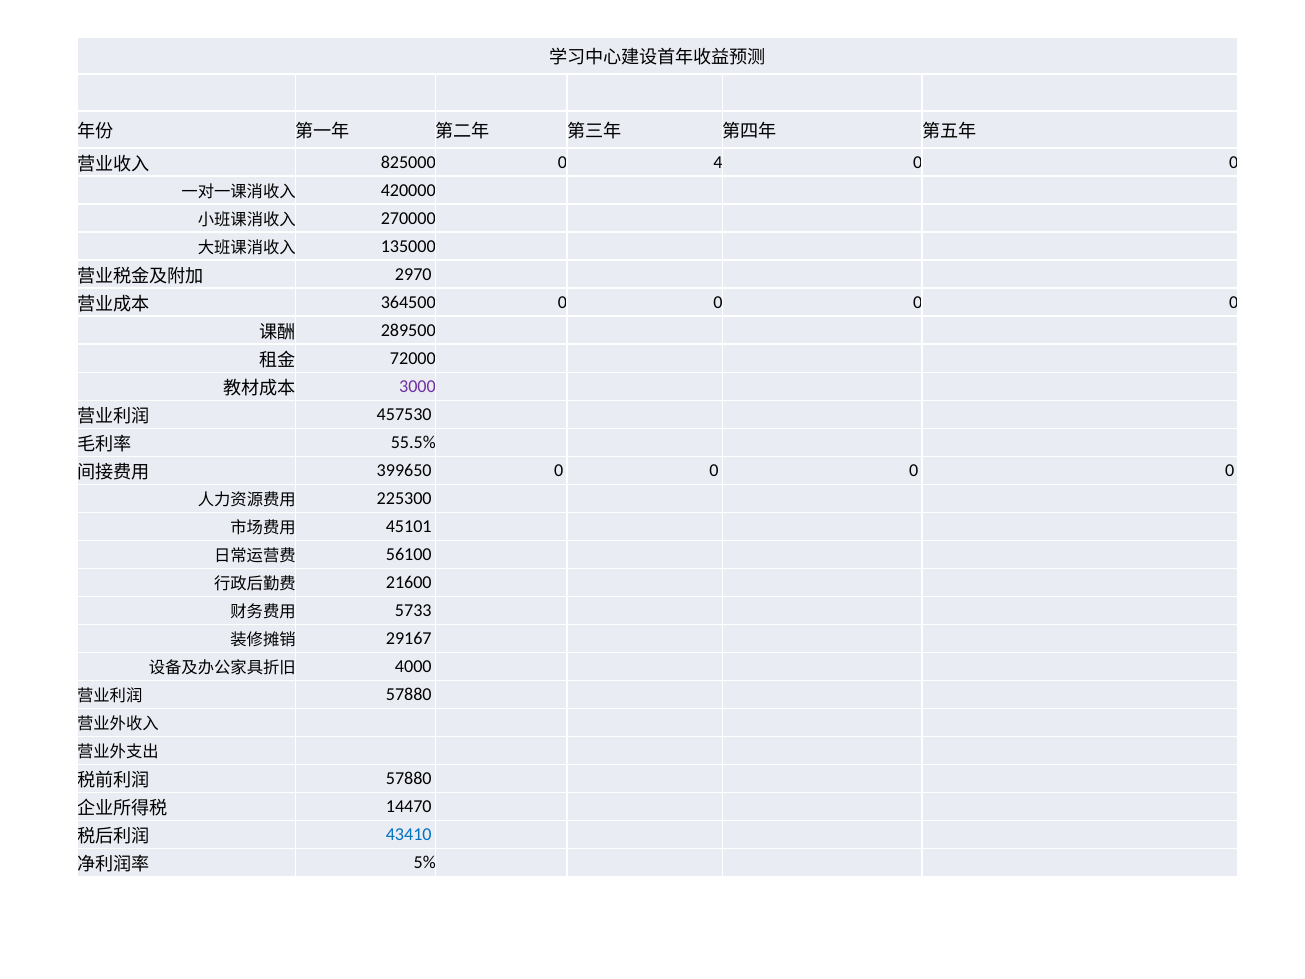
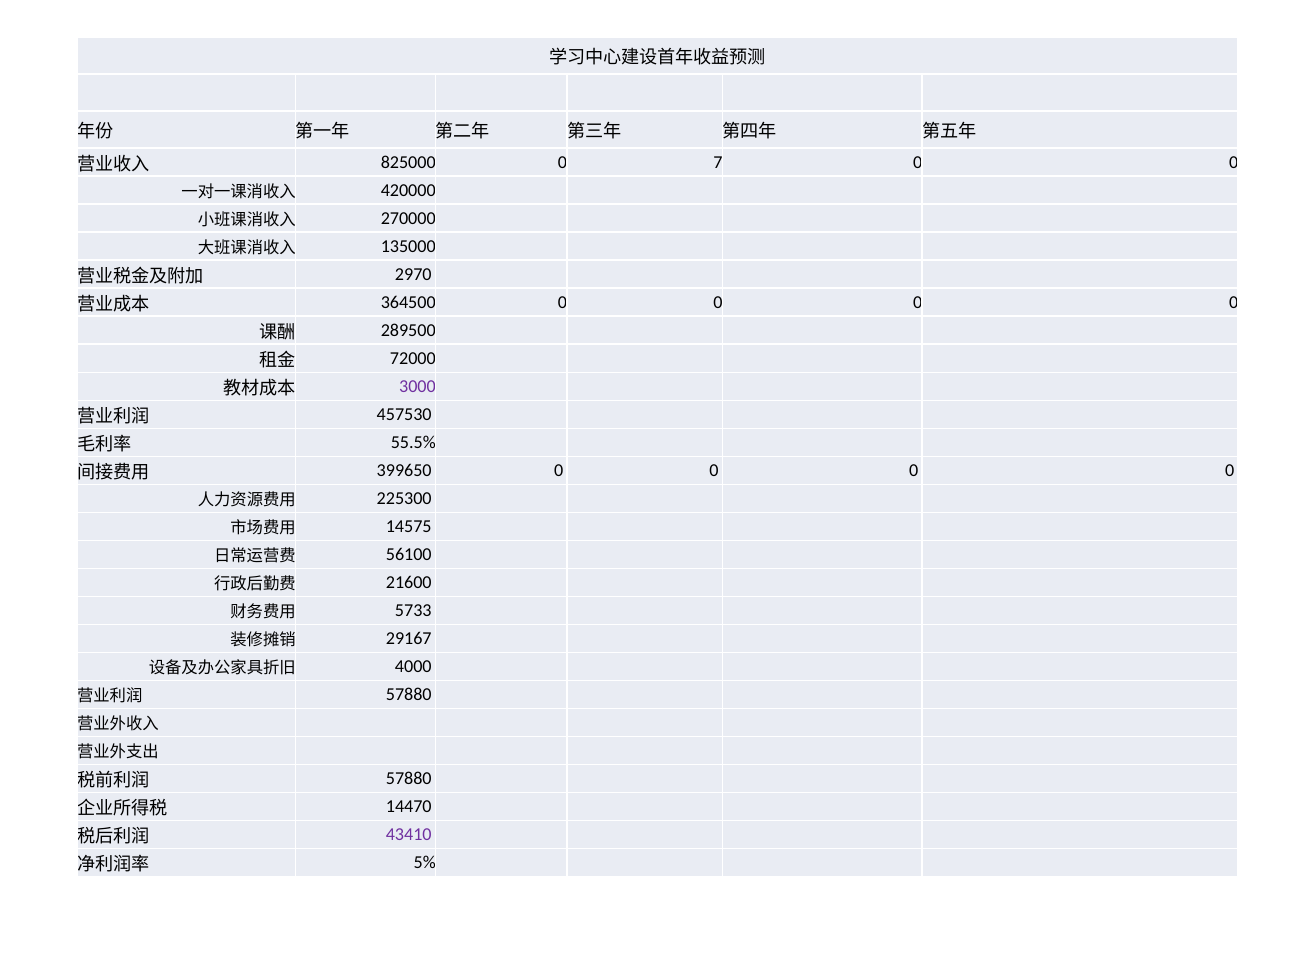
4: 4 -> 7 (718, 162)
45101: 45101 -> 14575 (409, 526)
43410 colour: blue -> purple (409, 834)
